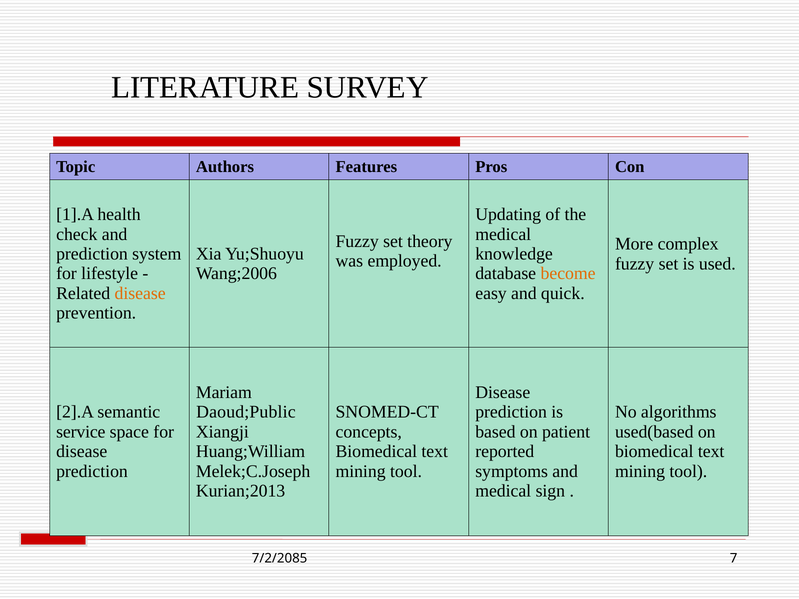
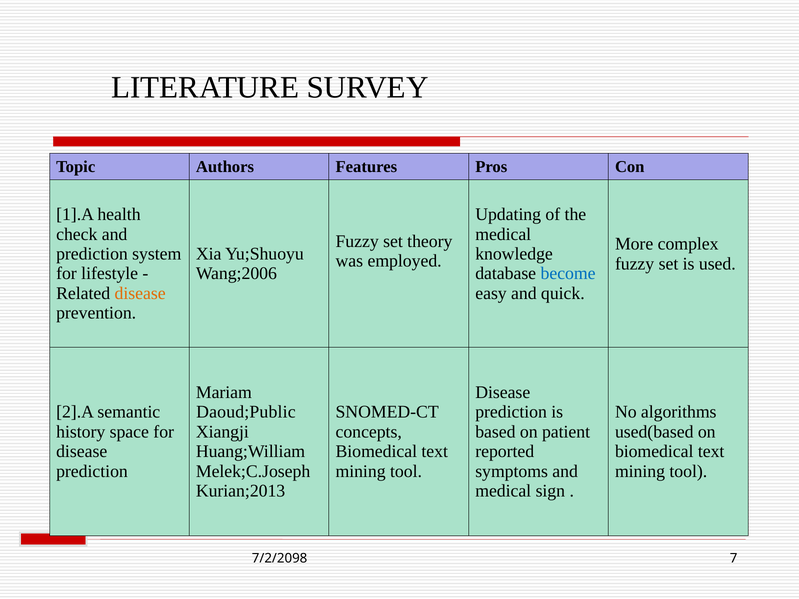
become colour: orange -> blue (568, 274)
service: service -> history (81, 432)
7/2/2085: 7/2/2085 -> 7/2/2098 (280, 559)
